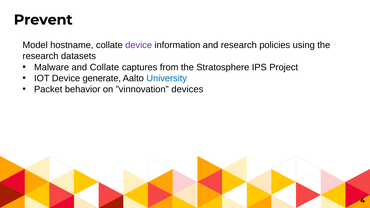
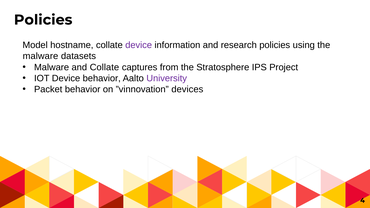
Prevent: Prevent -> Policies (43, 20)
research: research -> malware (40, 56)
Device generate: generate -> behavior (102, 78)
University colour: blue -> purple (167, 78)
